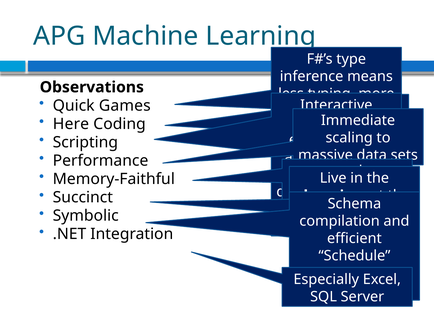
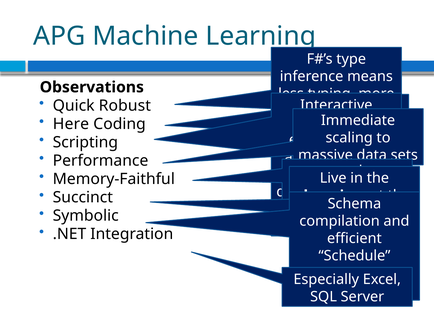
Games: Games -> Robust (125, 106)
